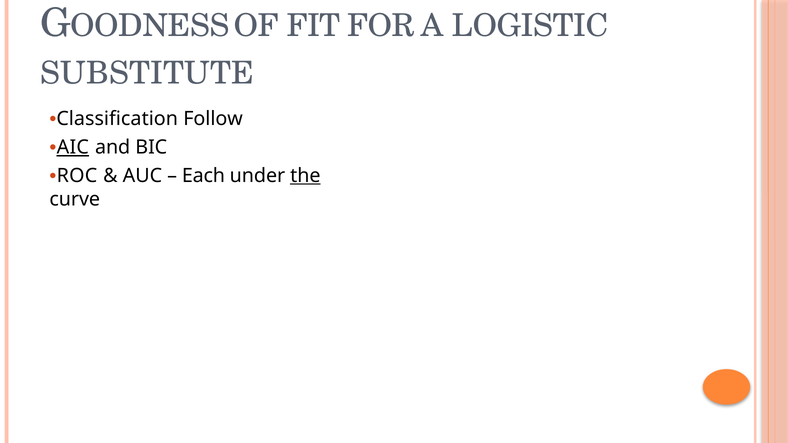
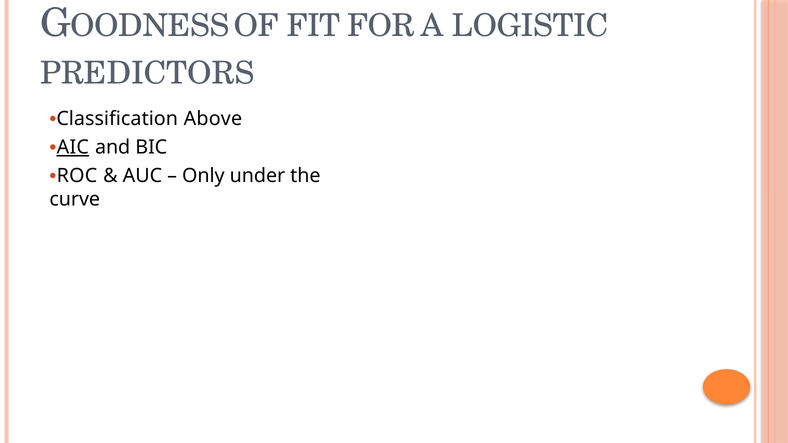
SUBSTITUTE: SUBSTITUTE -> PREDICTORS (147, 73)
Follow: Follow -> Above (213, 119)
Each: Each -> Only (203, 176)
the underline: present -> none (305, 176)
